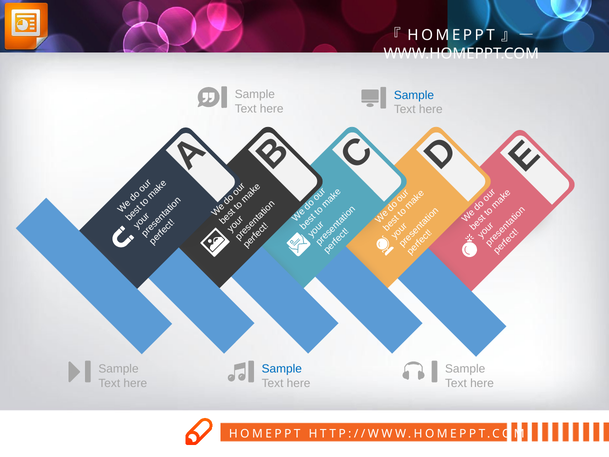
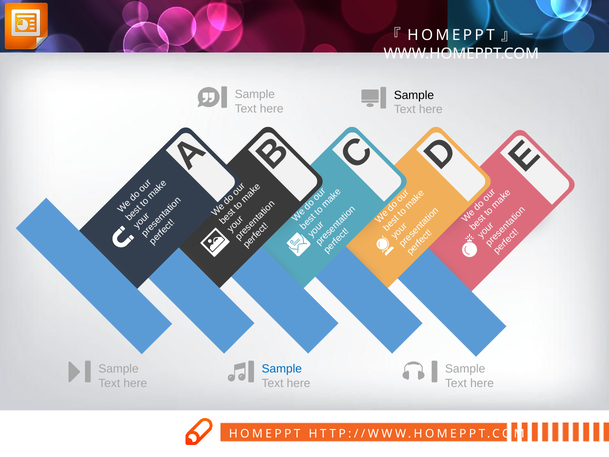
Sample colour: blue -> black (414, 95)
